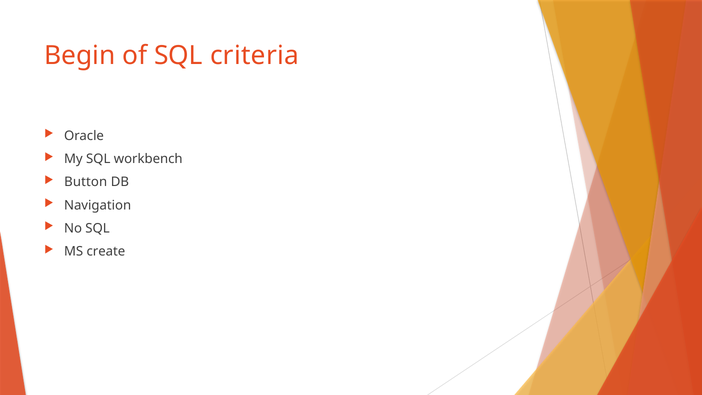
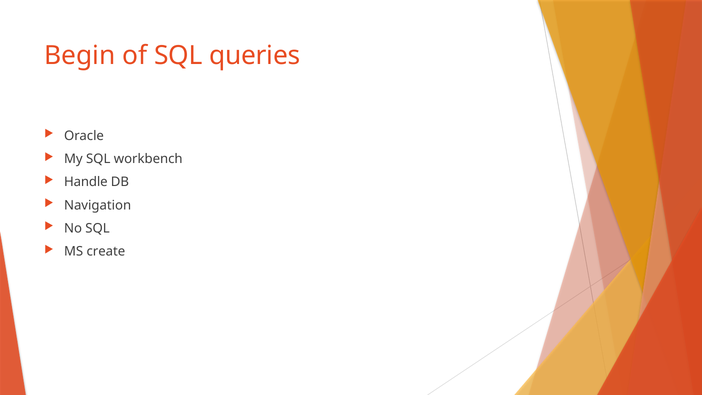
criteria: criteria -> queries (255, 55)
Button: Button -> Handle (86, 182)
